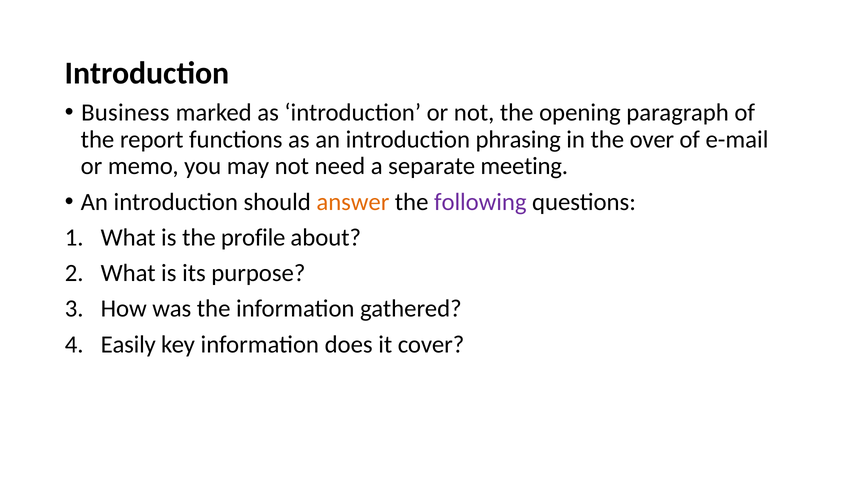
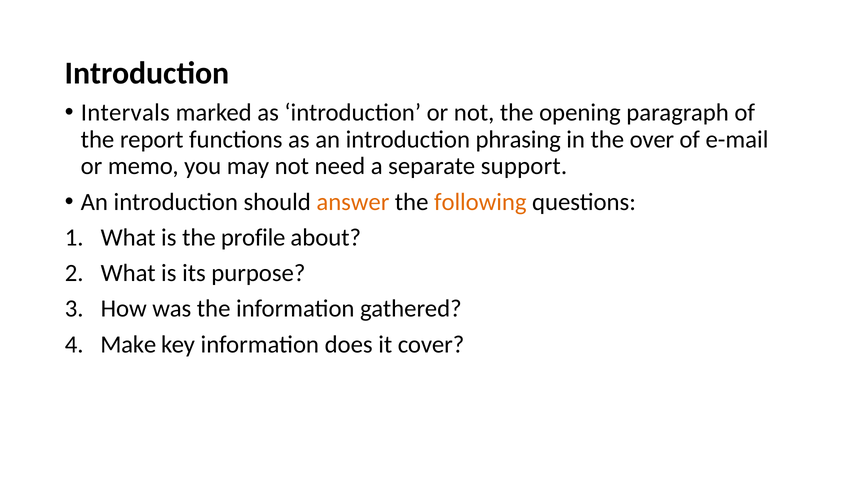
Business: Business -> Intervals (125, 113)
meeting: meeting -> support (524, 166)
following colour: purple -> orange (480, 202)
Easily: Easily -> Make (128, 344)
